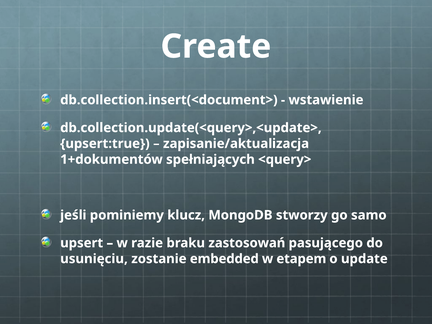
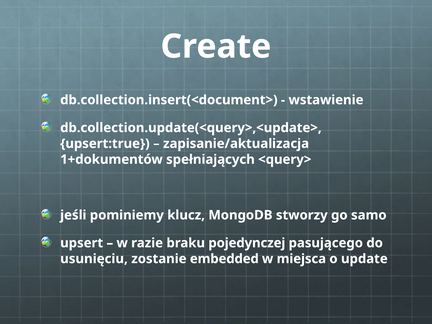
zastosowań: zastosowań -> pojedynczej (247, 243)
etapem: etapem -> miejsca (301, 259)
